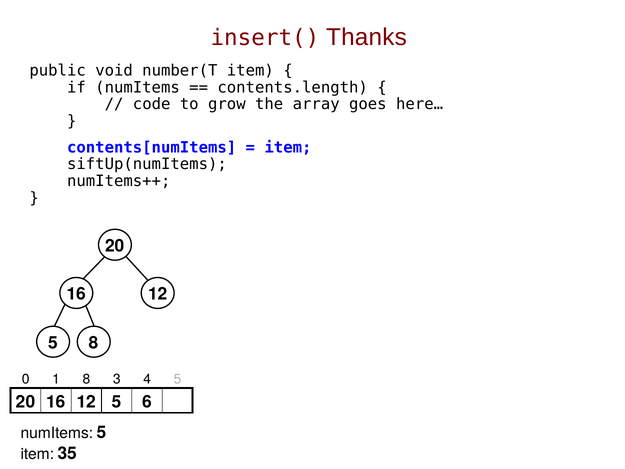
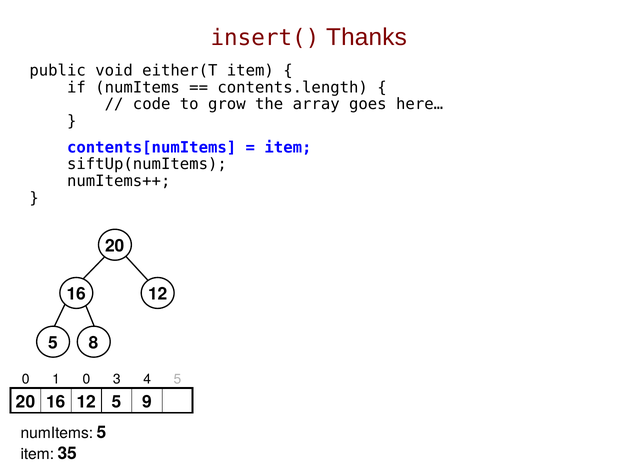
number(T: number(T -> either(T (180, 70)
1 8: 8 -> 0 (86, 379)
6: 6 -> 9 (147, 402)
